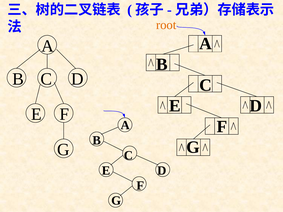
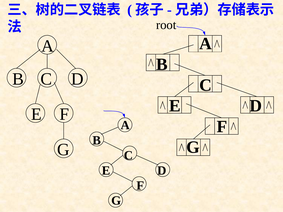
root colour: orange -> black (166, 25)
